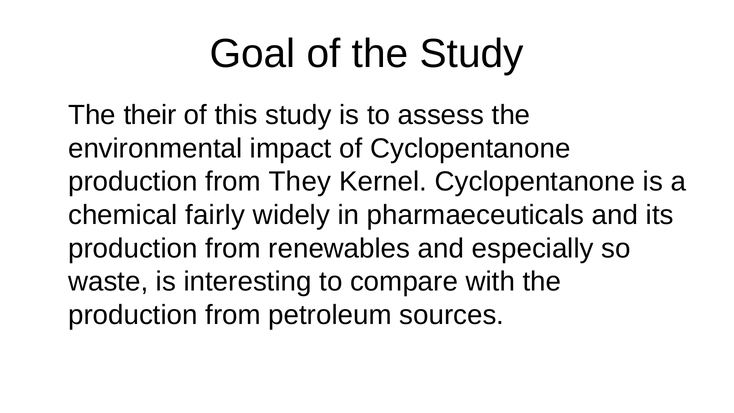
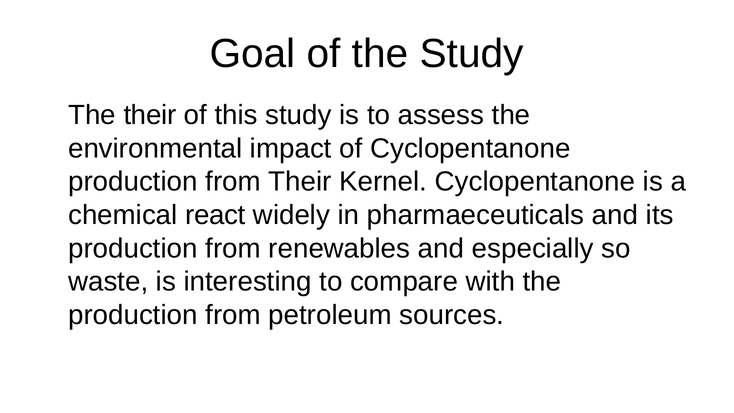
from They: They -> Their (300, 182)
fairly: fairly -> react (215, 215)
